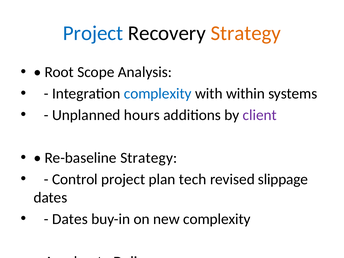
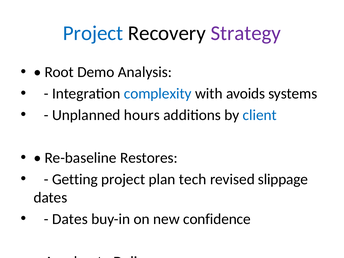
Strategy colour: orange -> purple (246, 33)
Root Scope: Scope -> Demo (96, 72)
with within: within -> avoids (246, 94)
client colour: purple -> blue (260, 115)
Re-baseline Strategy: Strategy -> Restores (149, 158)
Control: Control -> Getting (75, 179)
new complexity: complexity -> confidence (217, 219)
